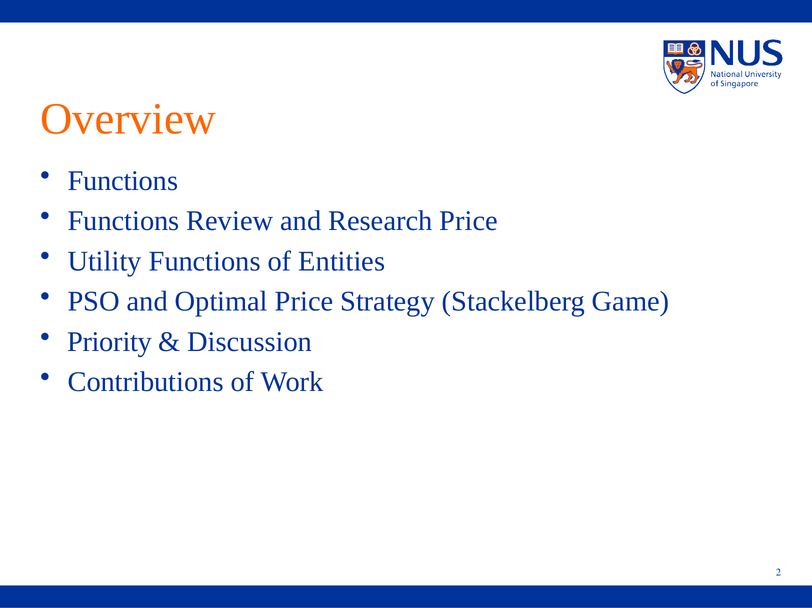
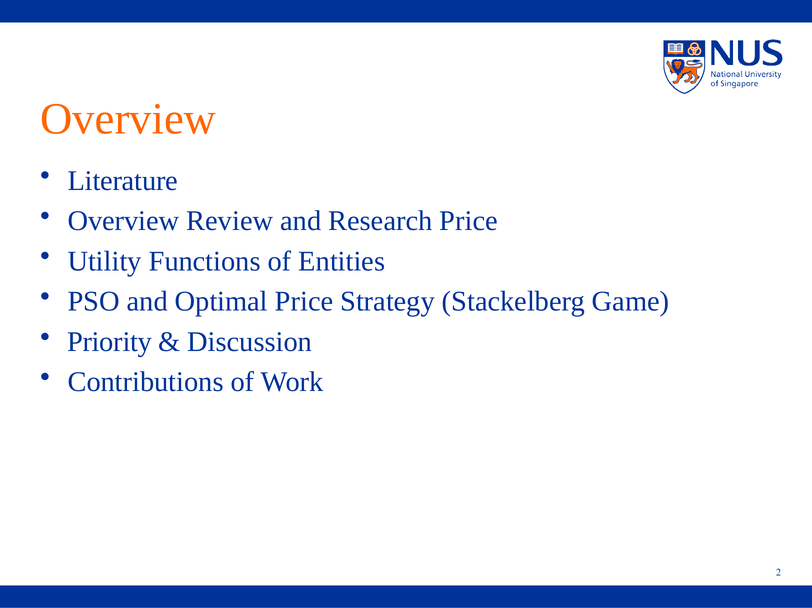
Functions: Functions -> Literature (123, 181)
Functions: Functions -> Overview (124, 221)
